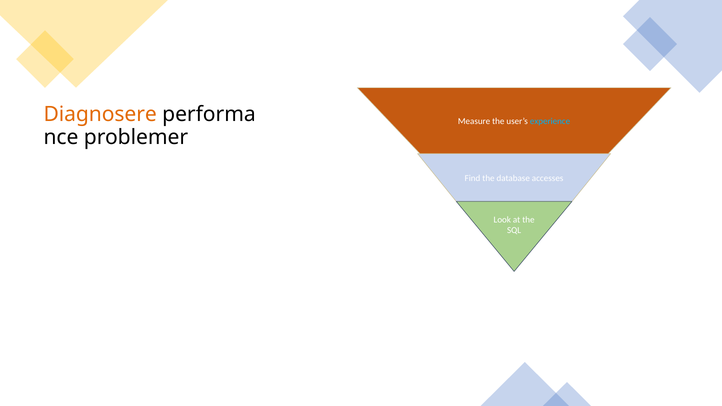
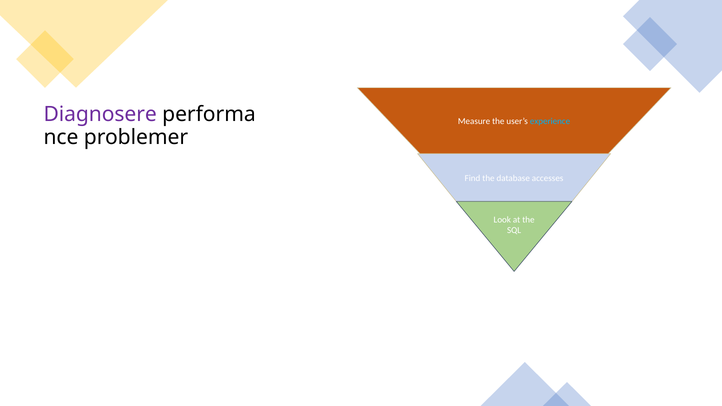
Diagnosere colour: orange -> purple (100, 114)
